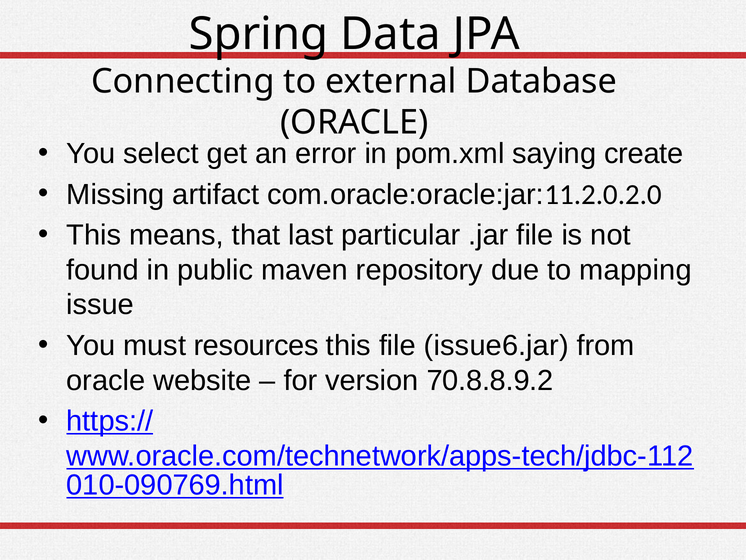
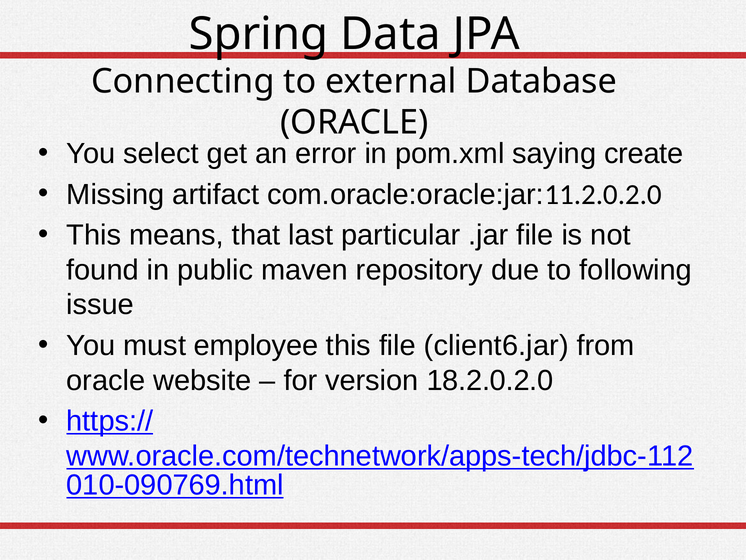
mapping: mapping -> following (636, 270)
resources: resources -> employee (256, 345)
issue6.jar: issue6.jar -> client6.jar (496, 345)
70.8.8.9.2: 70.8.8.9.2 -> 18.2.0.2.0 (490, 380)
